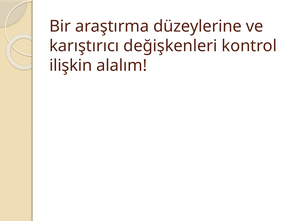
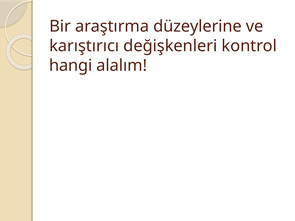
ilişkin: ilişkin -> hangi (71, 66)
